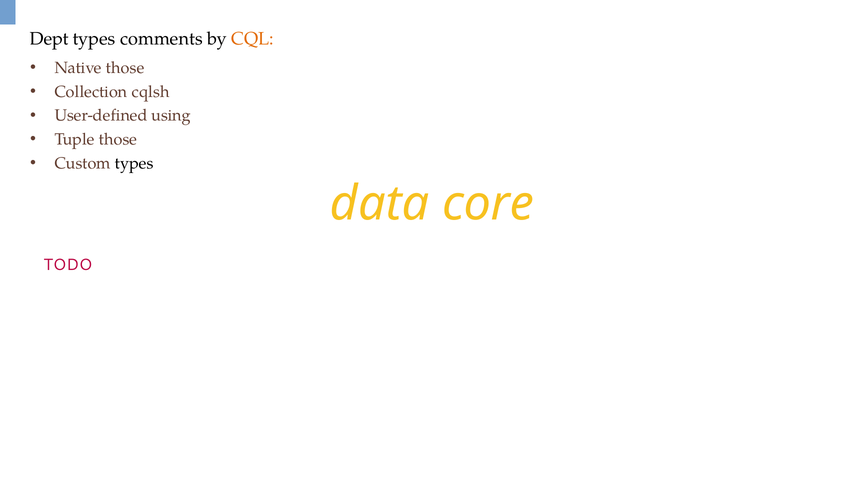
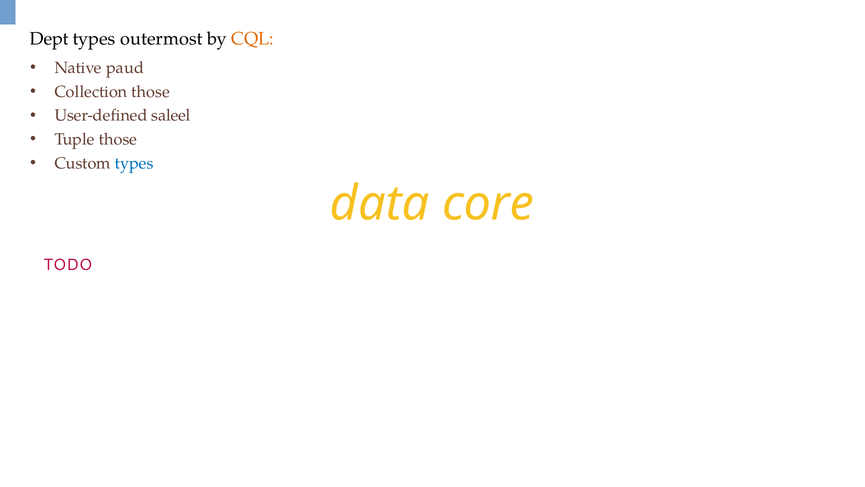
comments: comments -> outermost (161, 39)
Native those: those -> paud (125, 68)
Collection cqlsh: cqlsh -> those (151, 92)
using: using -> saleel (171, 115)
types colour: black -> blue (134, 163)
